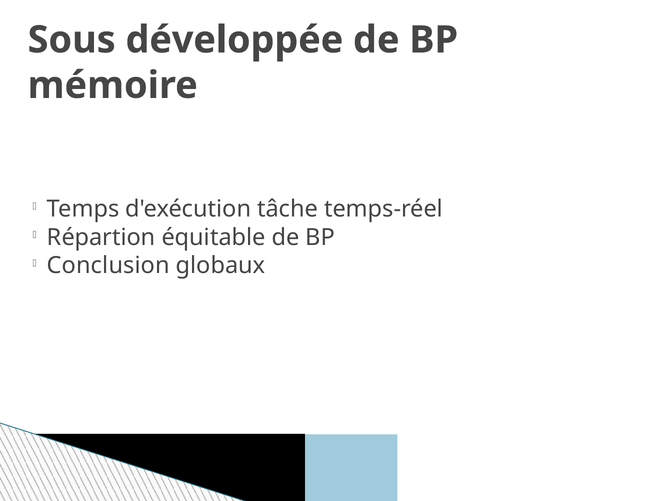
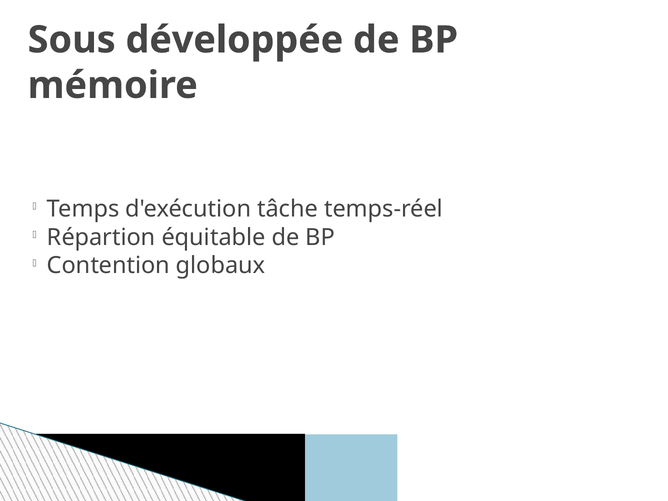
Conclusion: Conclusion -> Contention (108, 266)
